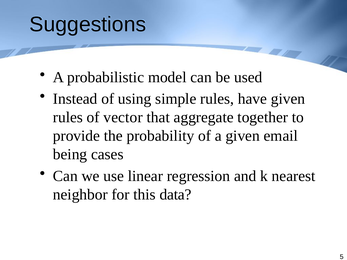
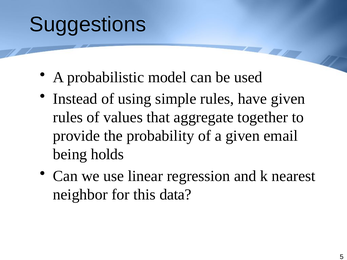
vector: vector -> values (123, 117)
cases: cases -> holds (107, 155)
